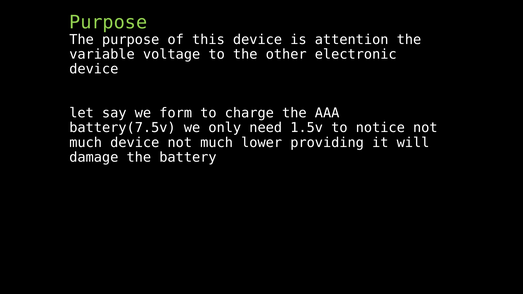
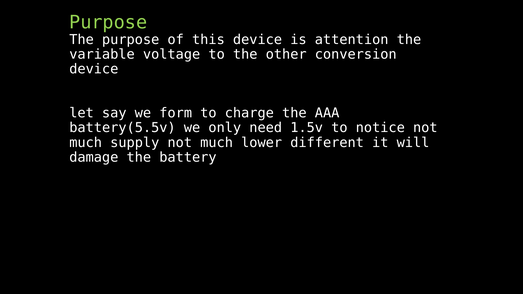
electronic: electronic -> conversion (356, 54)
battery(7.5v: battery(7.5v -> battery(5.5v (122, 128)
much device: device -> supply (135, 143)
providing: providing -> different (327, 143)
